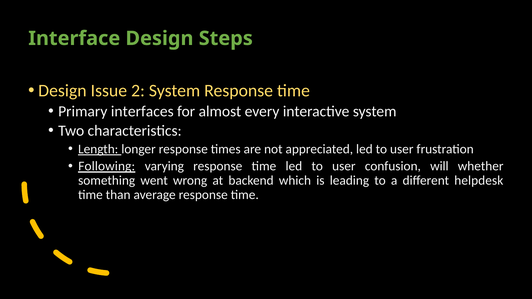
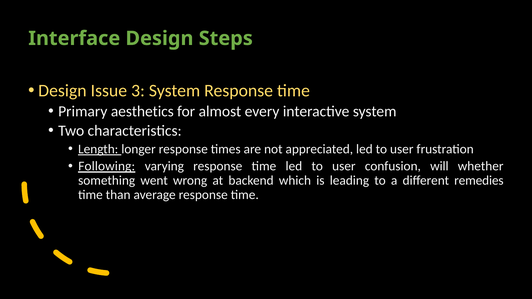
2: 2 -> 3 (138, 91)
interfaces: interfaces -> aesthetics (142, 111)
helpdesk: helpdesk -> remedies (479, 181)
